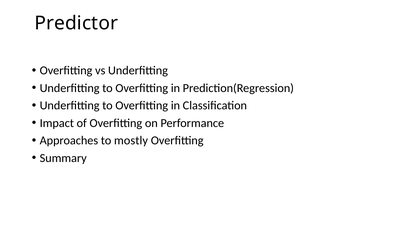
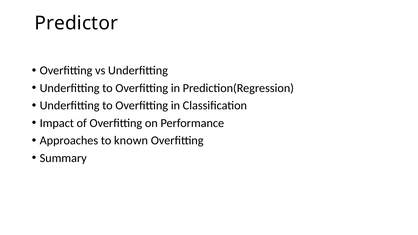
mostly: mostly -> known (131, 141)
